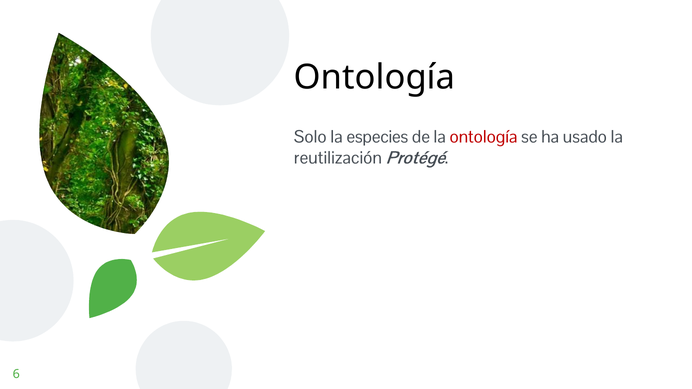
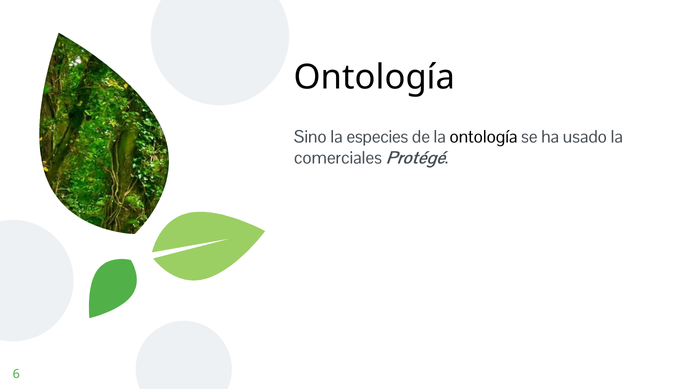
Solo: Solo -> Sino (310, 137)
ontología colour: red -> black (483, 137)
reutilización: reutilización -> comerciales (338, 158)
